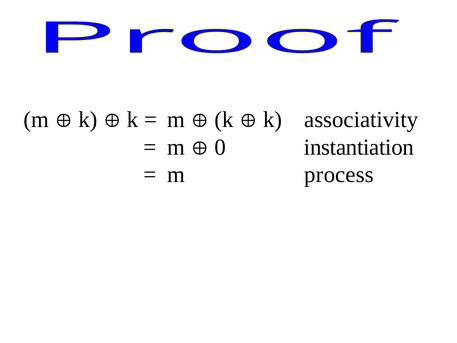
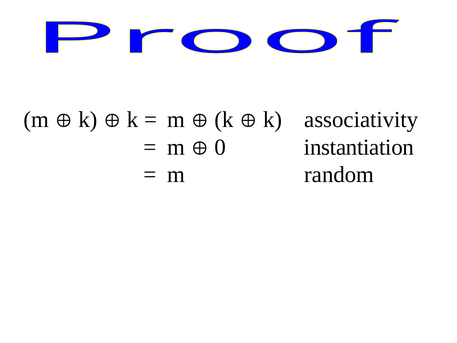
process: process -> random (339, 175)
